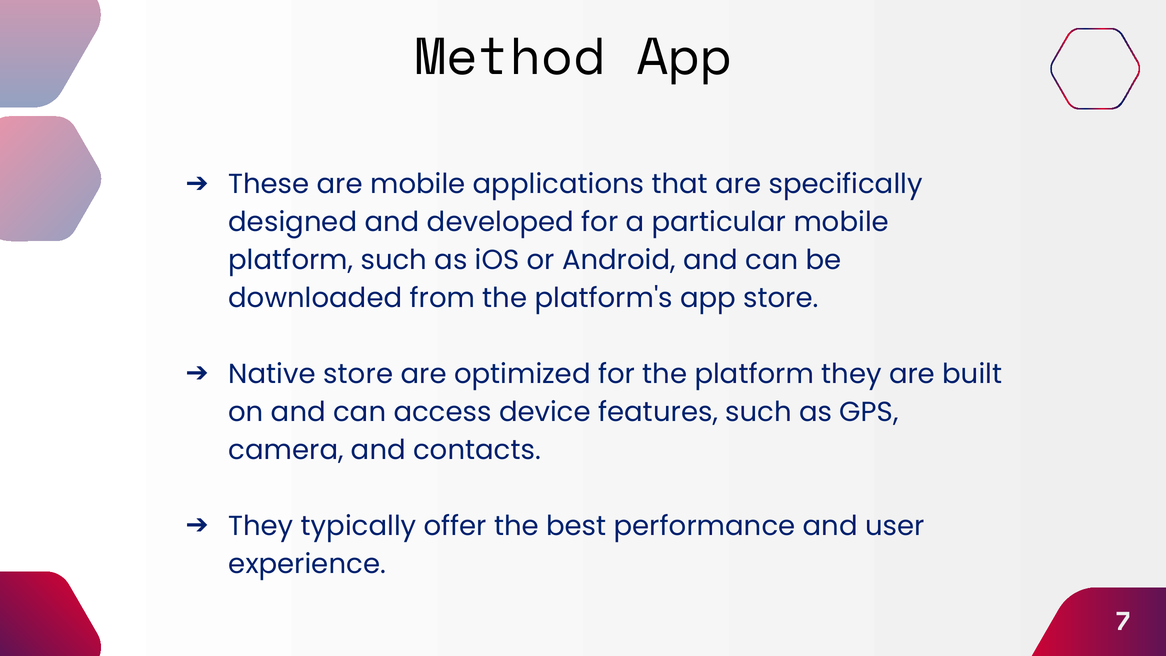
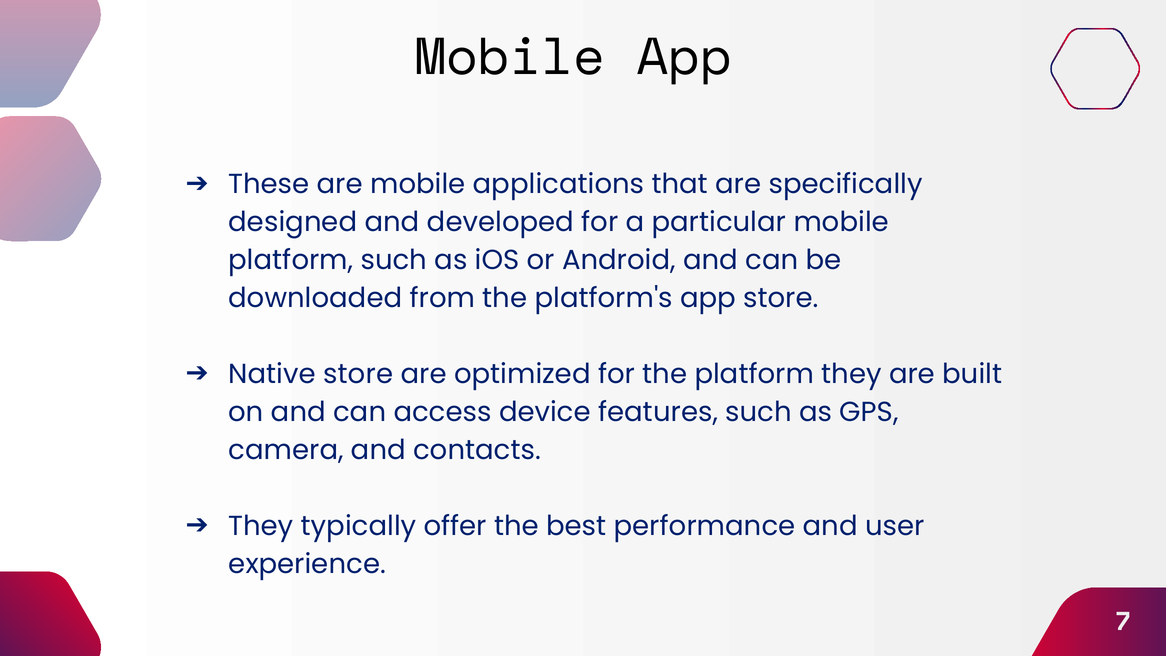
Method: Method -> Mobile (510, 57)
